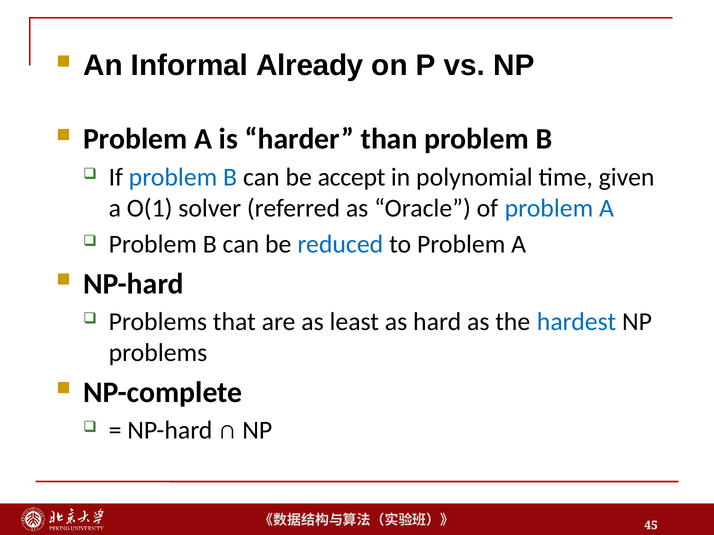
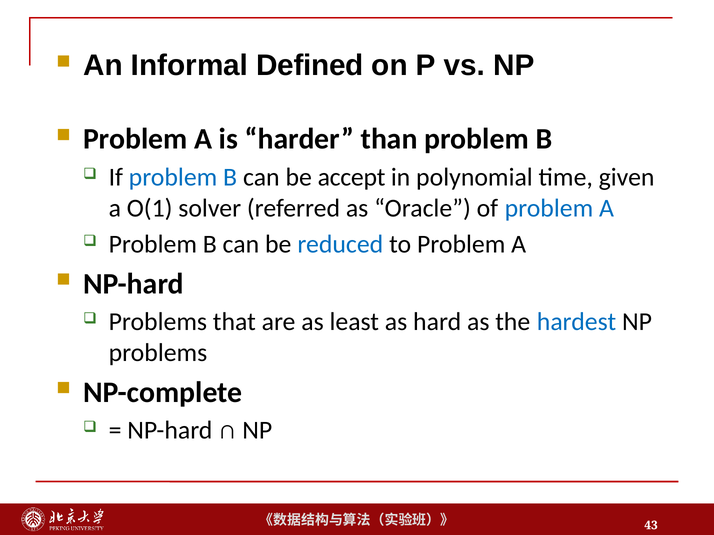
Already: Already -> Defined (310, 66)
45: 45 -> 43 (651, 526)
